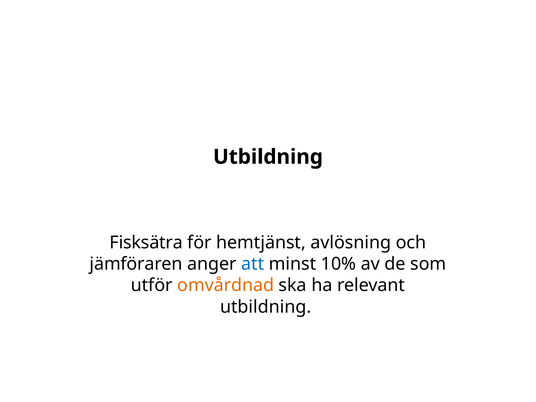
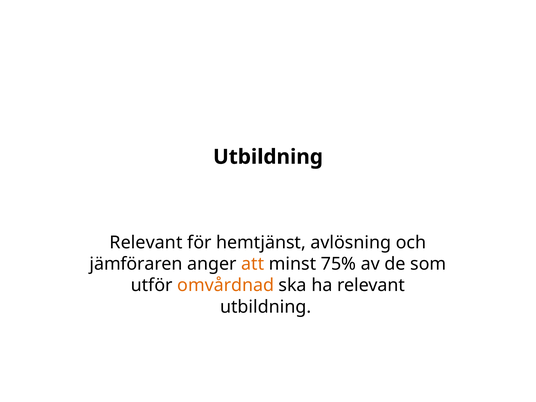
Fisksätra: Fisksätra -> Relevant (146, 242)
att colour: blue -> orange (253, 264)
10%: 10% -> 75% (339, 264)
